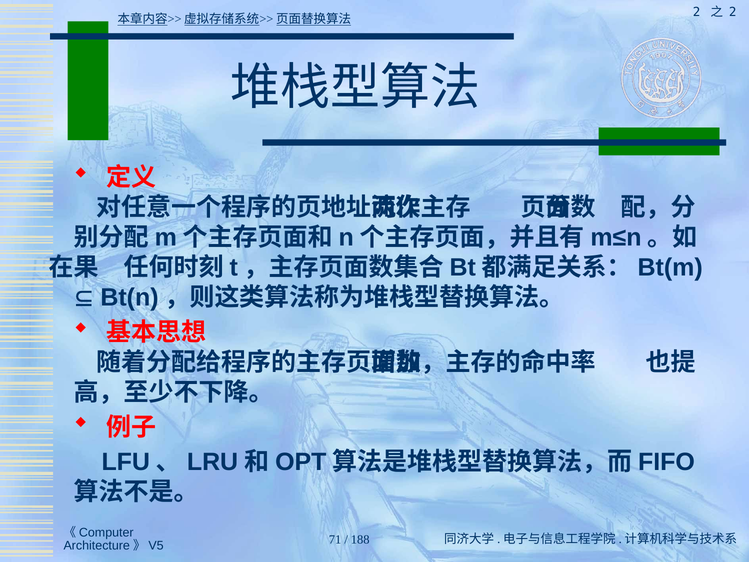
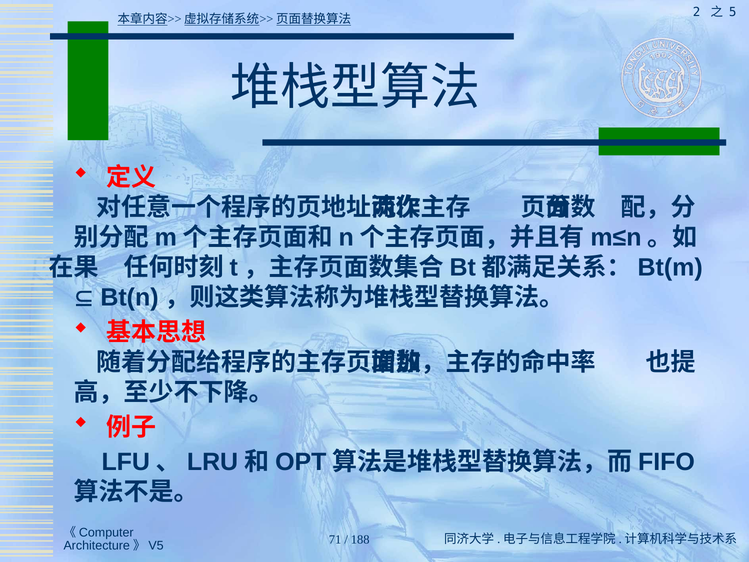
2: 2 -> 5 (733, 12)
